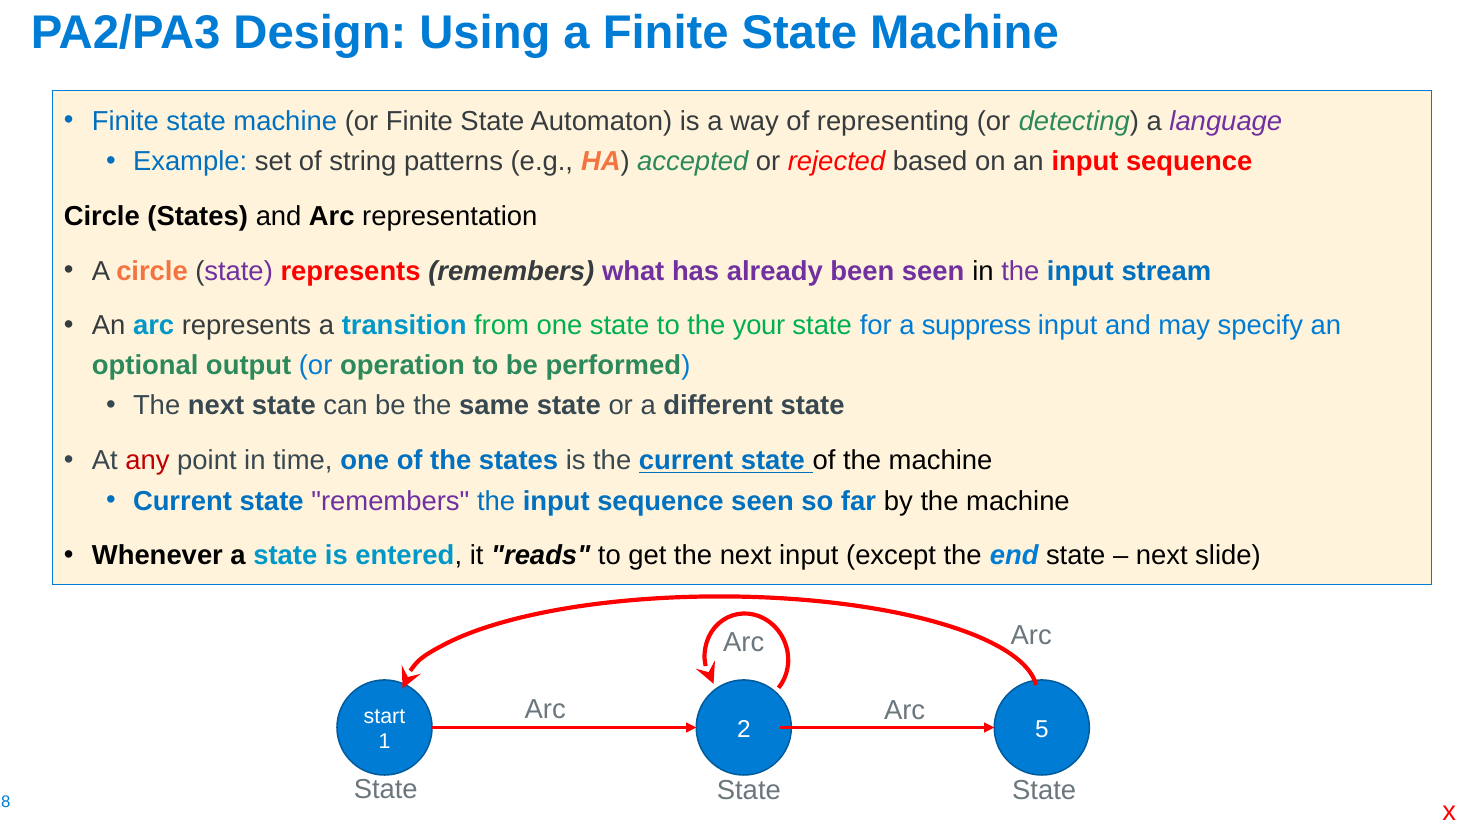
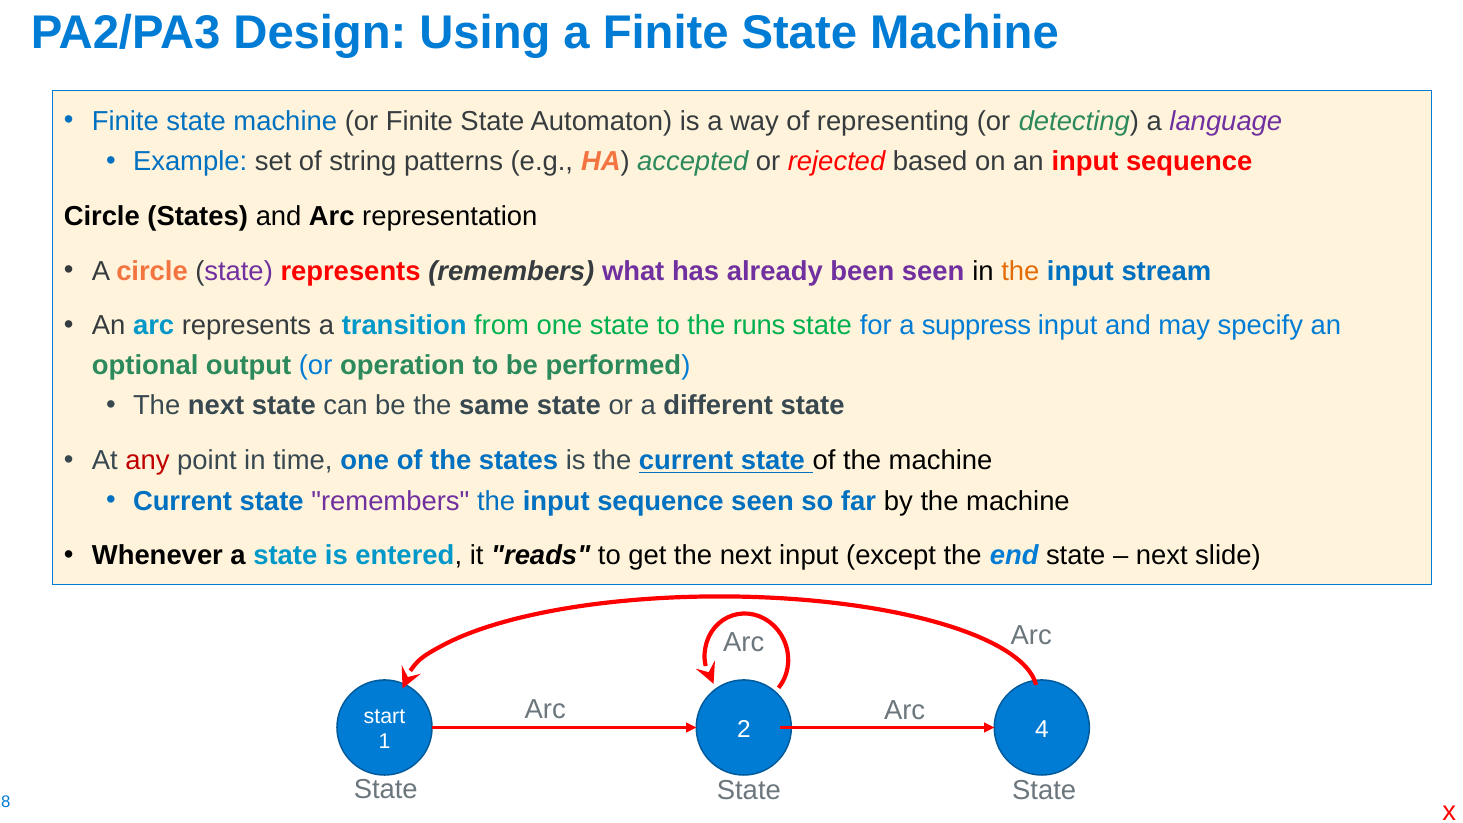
the colour: purple -> orange (1020, 271)
your: your -> runs (759, 326)
5: 5 -> 4 (1042, 729)
